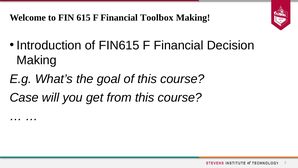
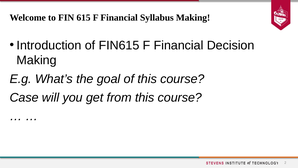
Toolbox: Toolbox -> Syllabus (157, 18)
